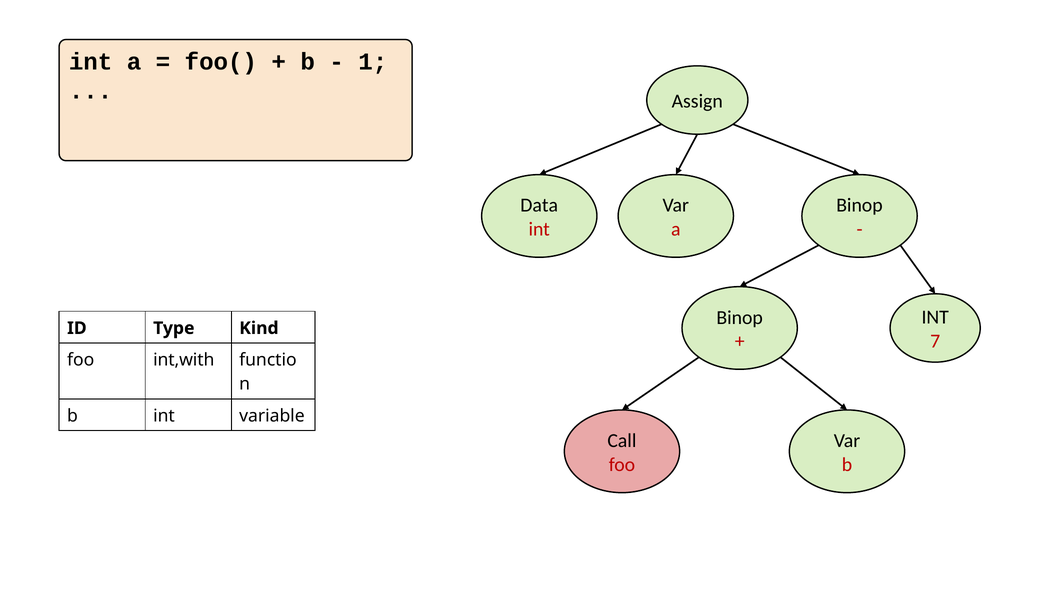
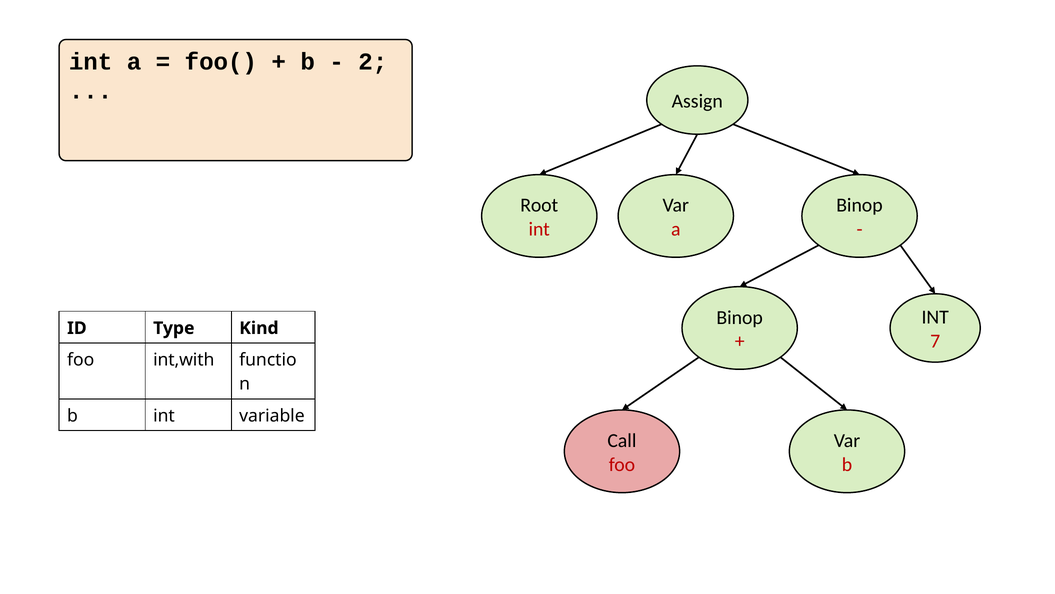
1: 1 -> 2 (373, 61)
Data: Data -> Root (539, 205)
